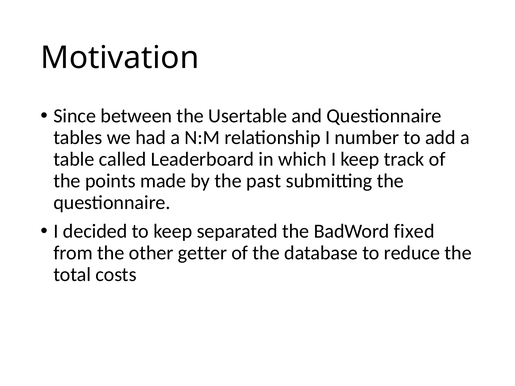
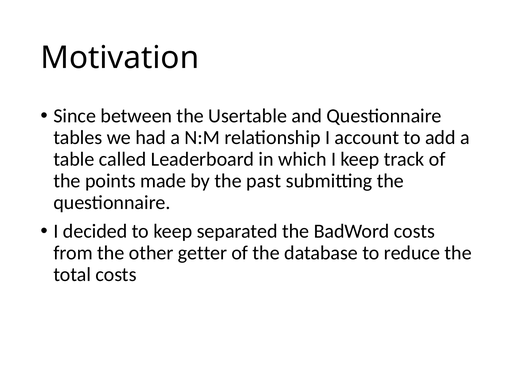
number: number -> account (367, 138)
BadWord fixed: fixed -> costs (414, 231)
